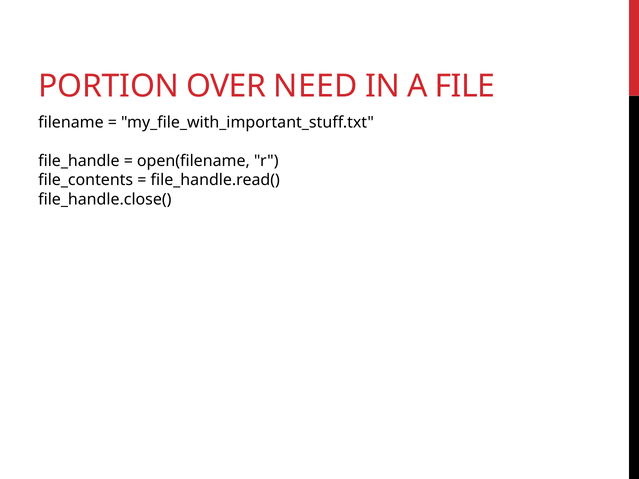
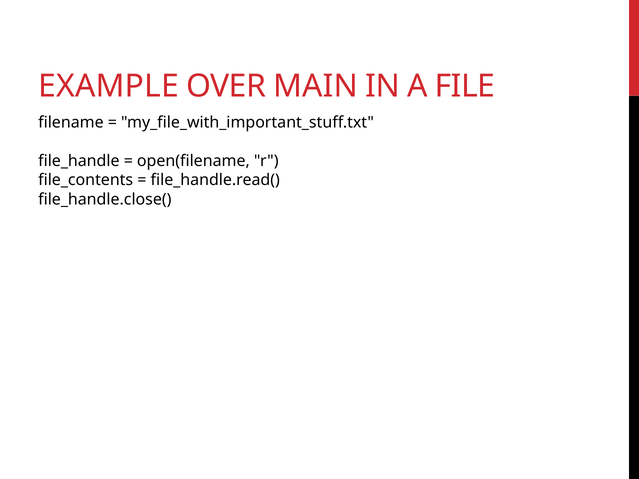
PORTION: PORTION -> EXAMPLE (109, 86)
NEED: NEED -> MAIN (316, 86)
